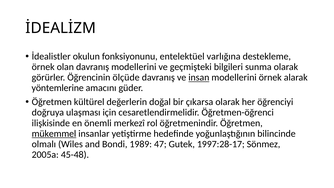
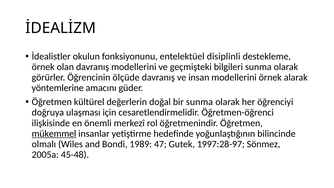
varlığına: varlığına -> disiplinli (224, 56)
insan underline: present -> none (199, 77)
bir çıkarsa: çıkarsa -> sunma (199, 102)
1997:28-17: 1997:28-17 -> 1997:28-97 (221, 144)
